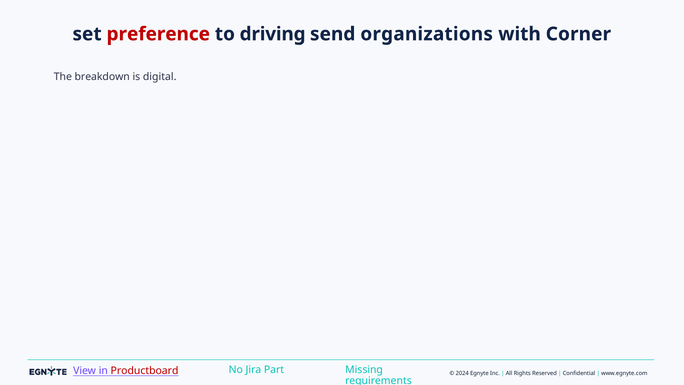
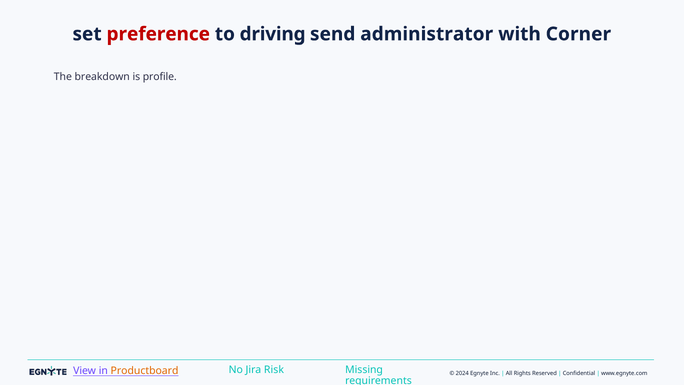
organizations: organizations -> administrator (427, 34)
digital: digital -> profile (160, 77)
Productboard colour: red -> orange (145, 371)
Part: Part -> Risk (274, 369)
